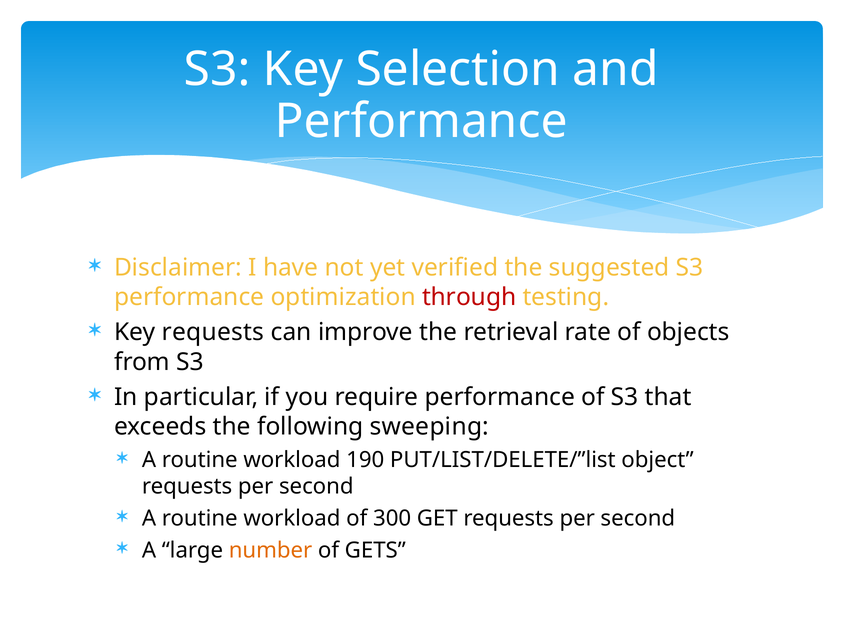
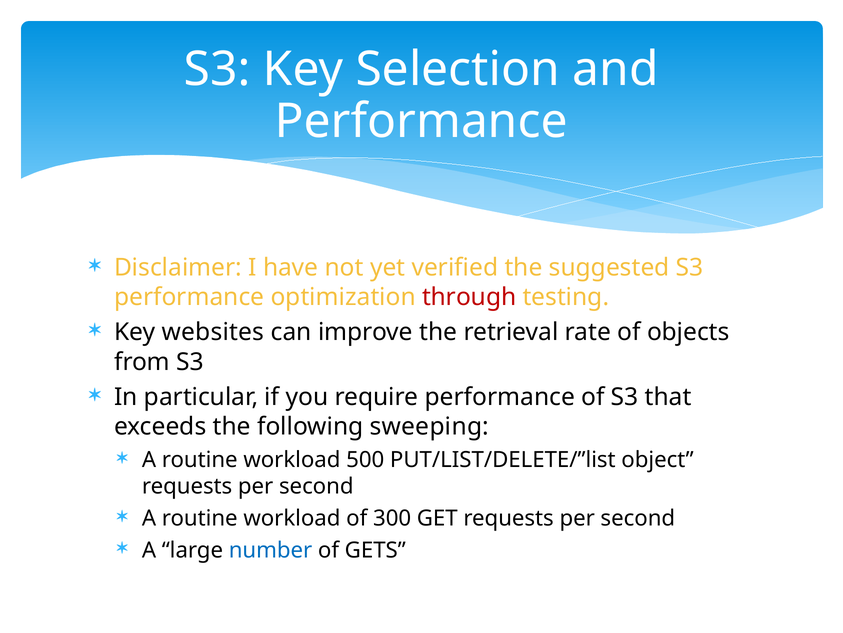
Key requests: requests -> websites (213, 332)
190: 190 -> 500 (365, 459)
number colour: orange -> blue (271, 550)
